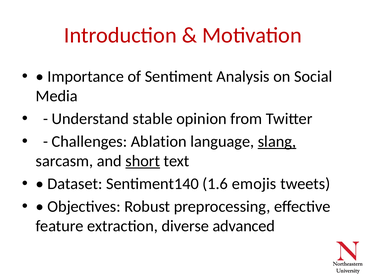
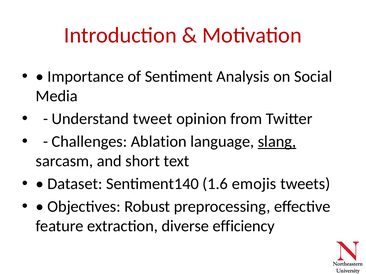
stable: stable -> tweet (153, 119)
short underline: present -> none (143, 161)
advanced: advanced -> efficiency (244, 226)
